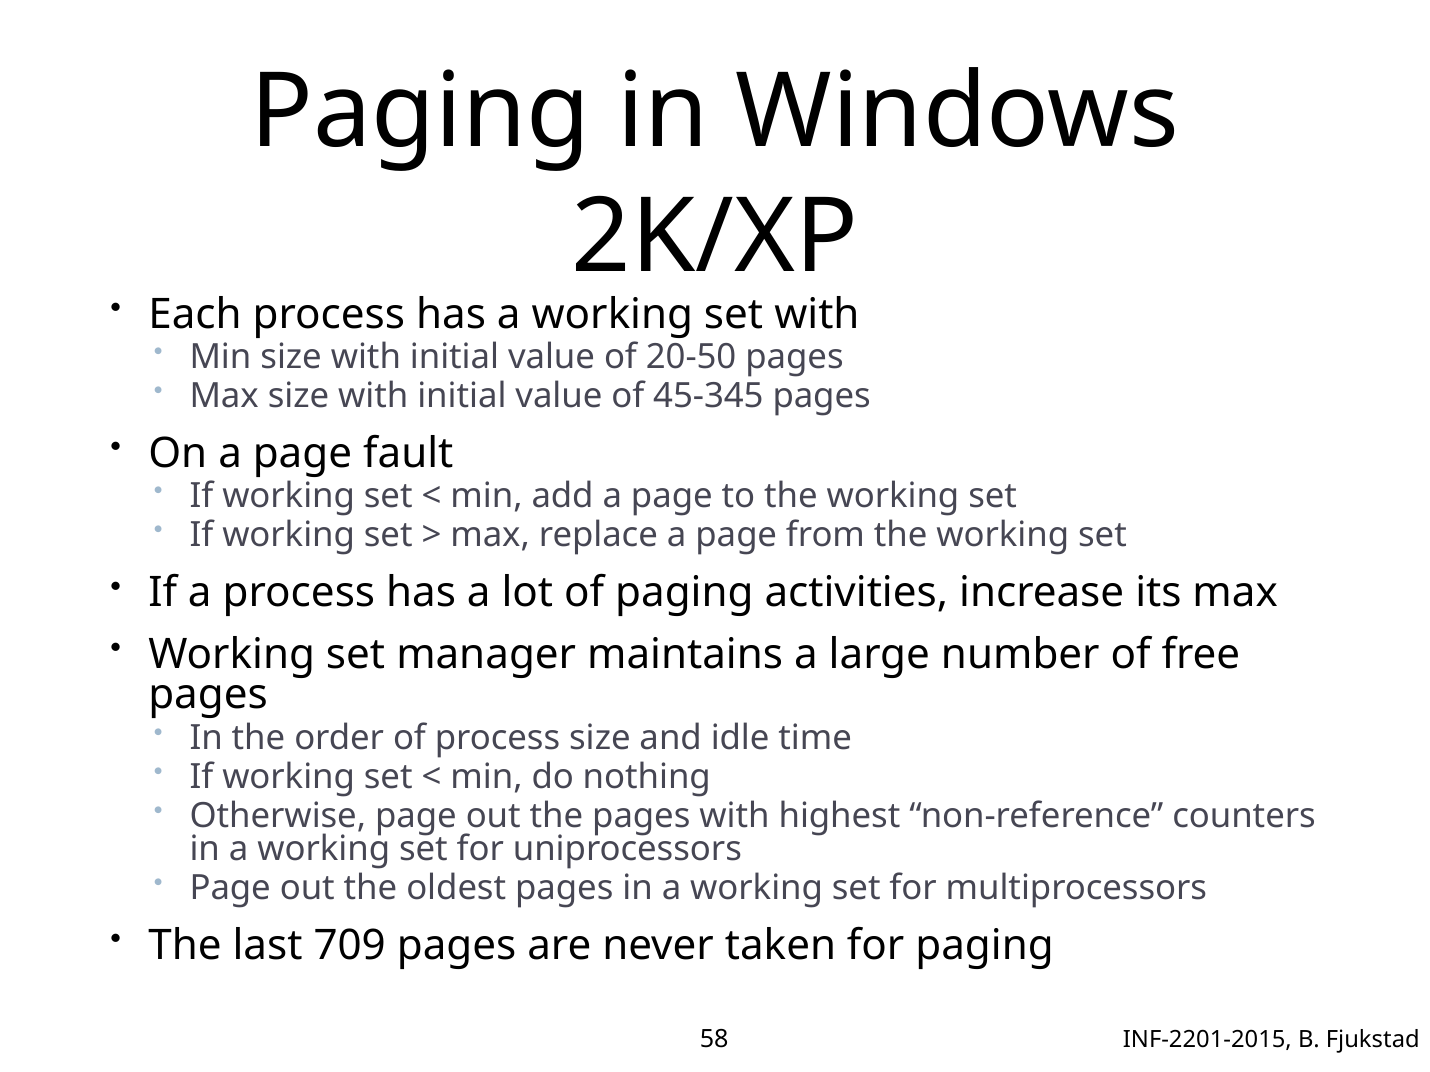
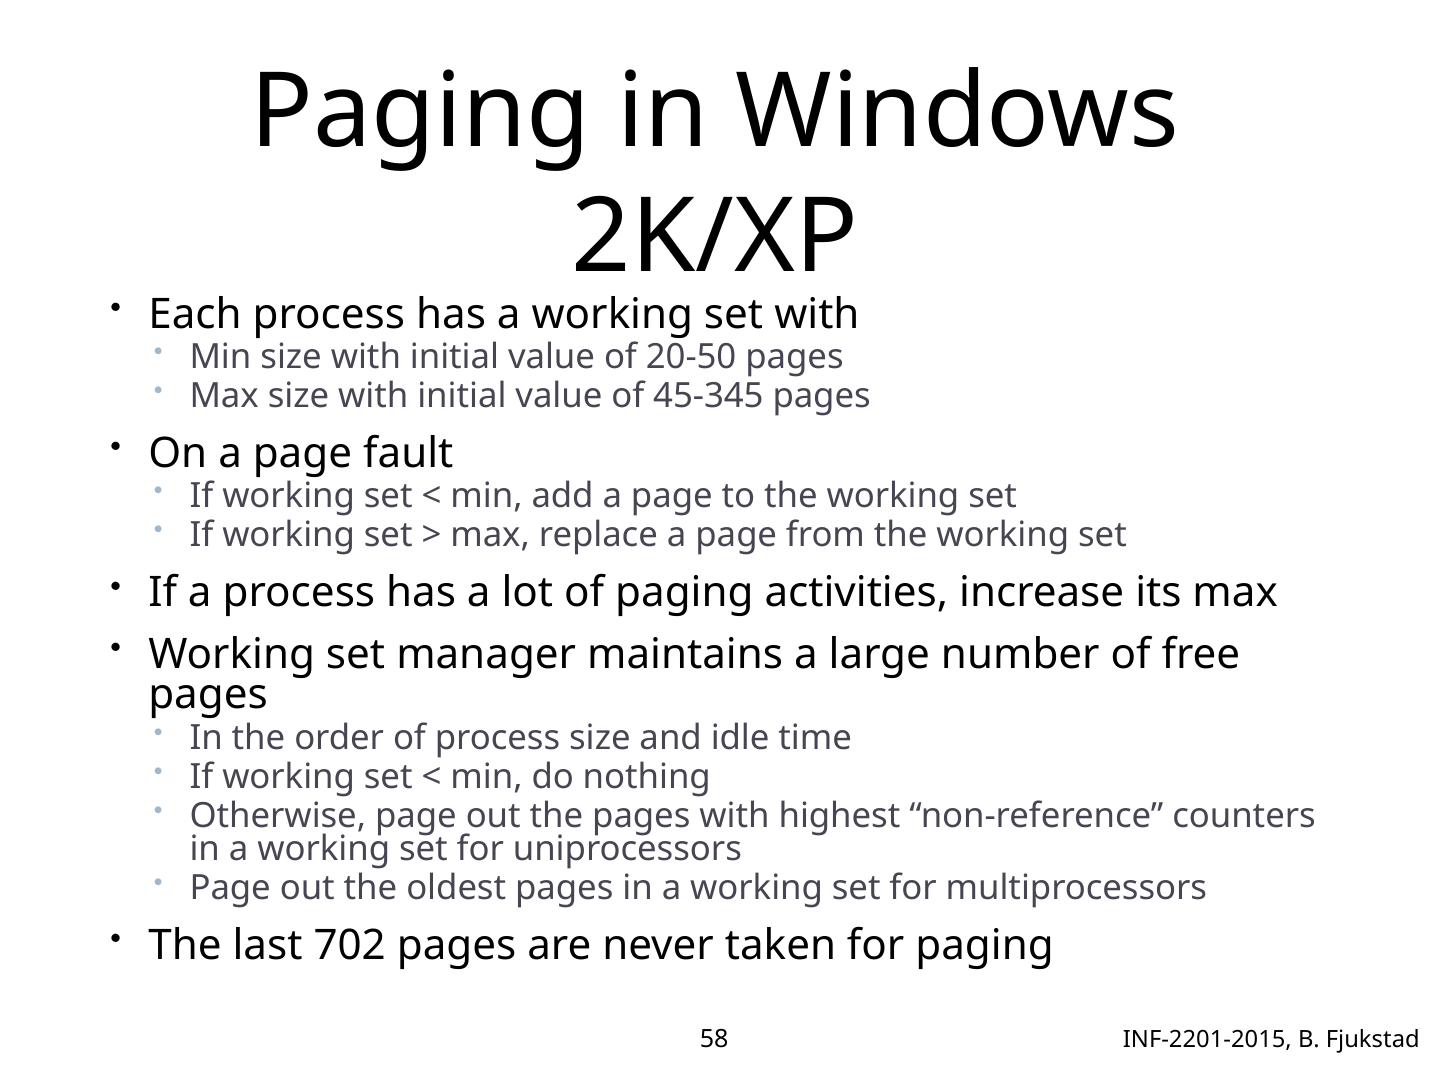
709: 709 -> 702 (350, 946)
